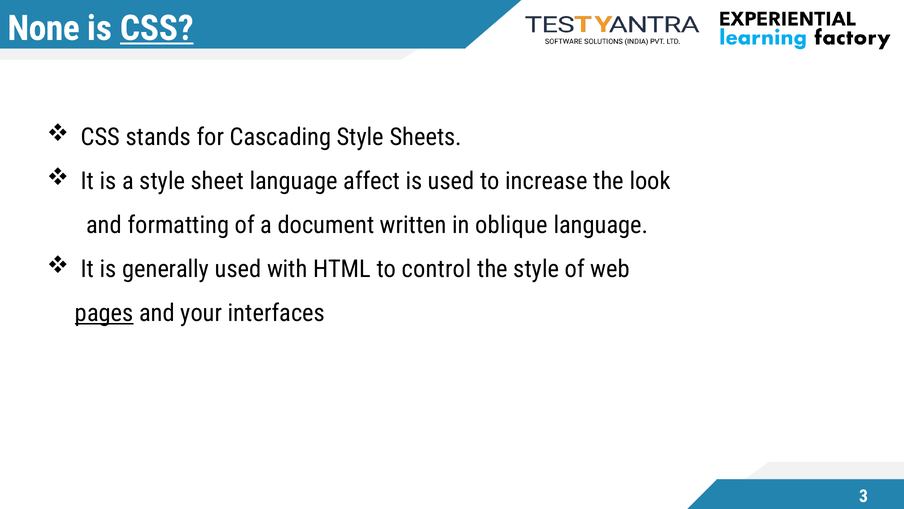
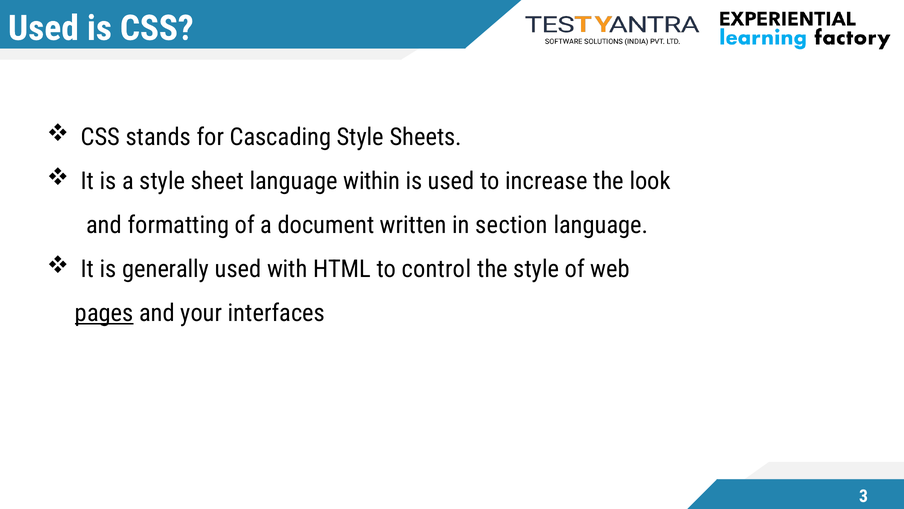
None: None -> Used (43, 28)
CSS underline: present -> none (157, 28)
affect: affect -> within (372, 181)
oblique: oblique -> section (512, 225)
